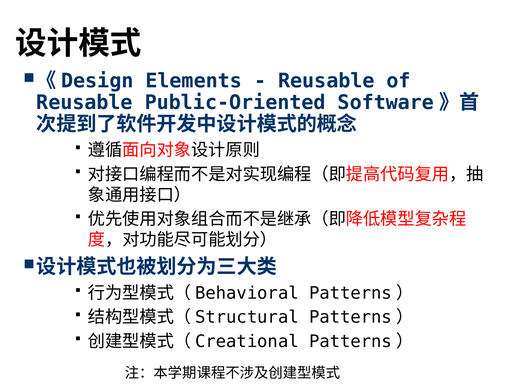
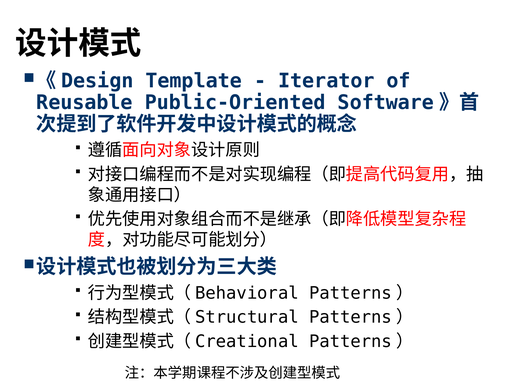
Elements: Elements -> Template (194, 81)
Reusable: Reusable -> Iterator (326, 81)
